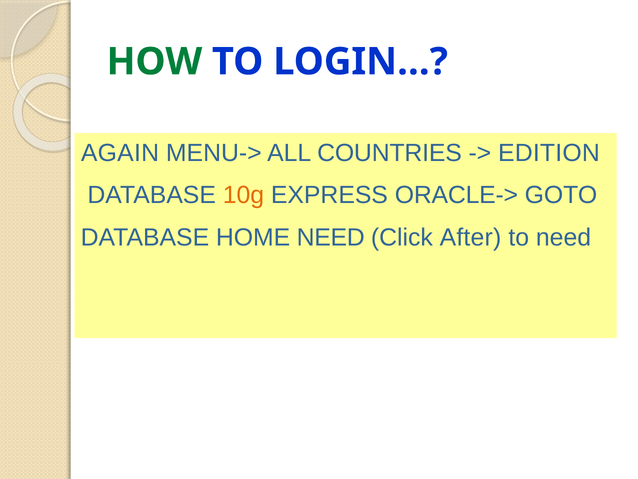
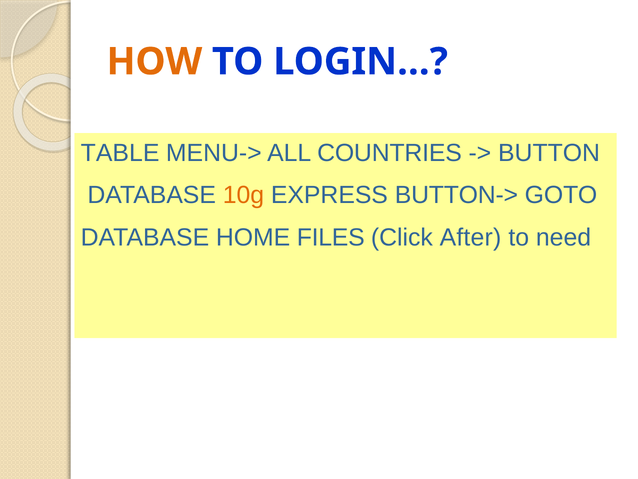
HOW colour: green -> orange (154, 62)
AGAIN: AGAIN -> TABLE (120, 153)
EDITION: EDITION -> BUTTON (549, 153)
ORACLE->: ORACLE-> -> BUTTON-> (456, 195)
HOME NEED: NEED -> FILES (331, 237)
